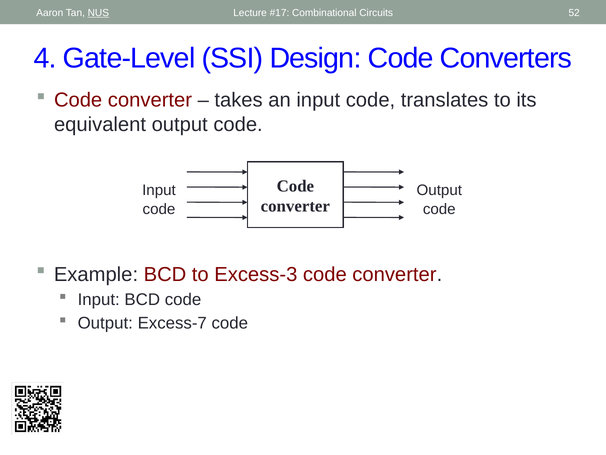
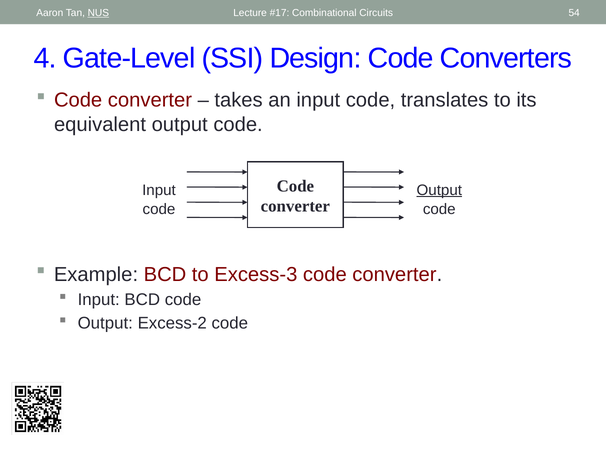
52: 52 -> 54 (574, 13)
Output underline: none -> present (439, 190)
Excess-7: Excess-7 -> Excess-2 (172, 323)
